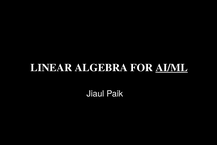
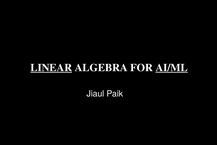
LINEAR underline: none -> present (51, 68)
